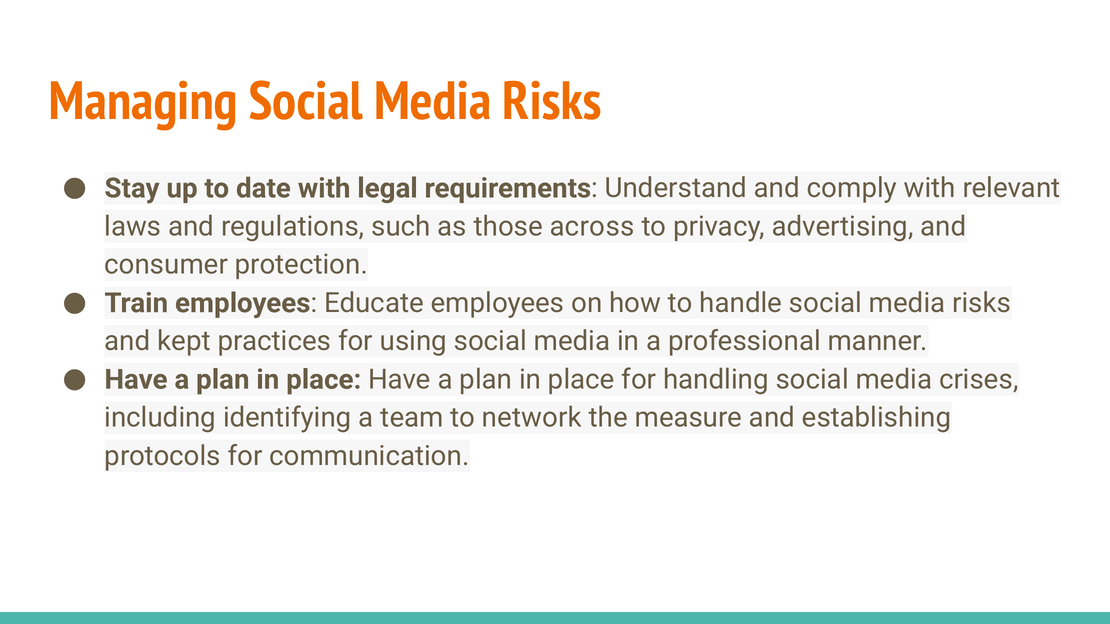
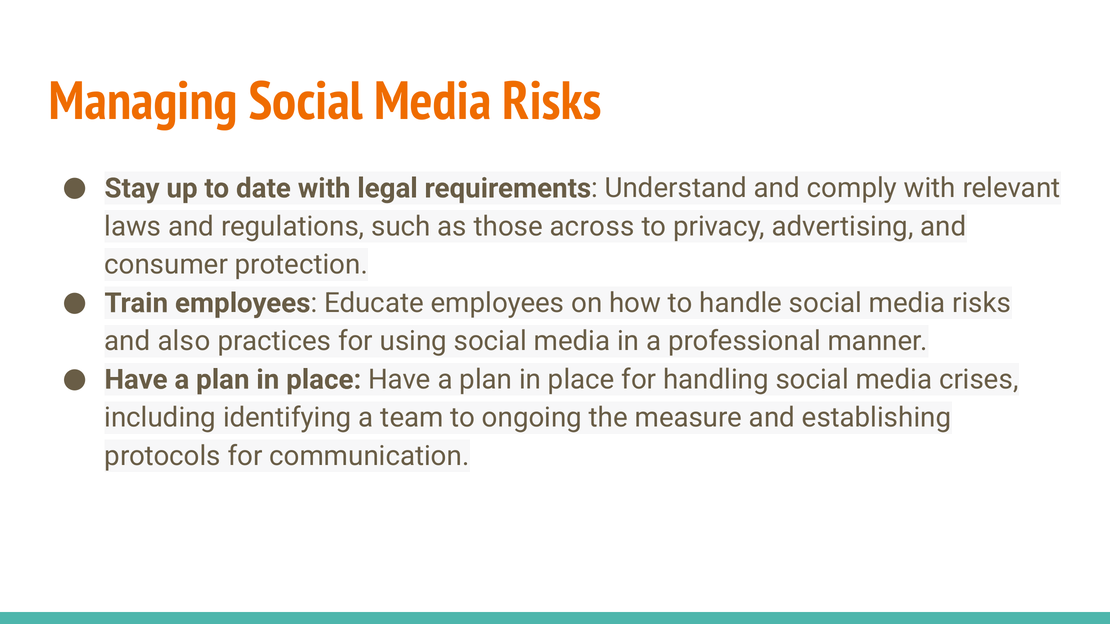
kept: kept -> also (184, 342)
network: network -> ongoing (532, 418)
